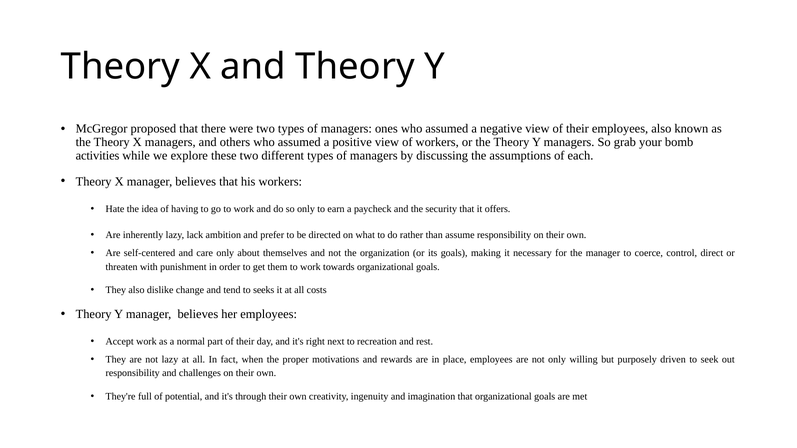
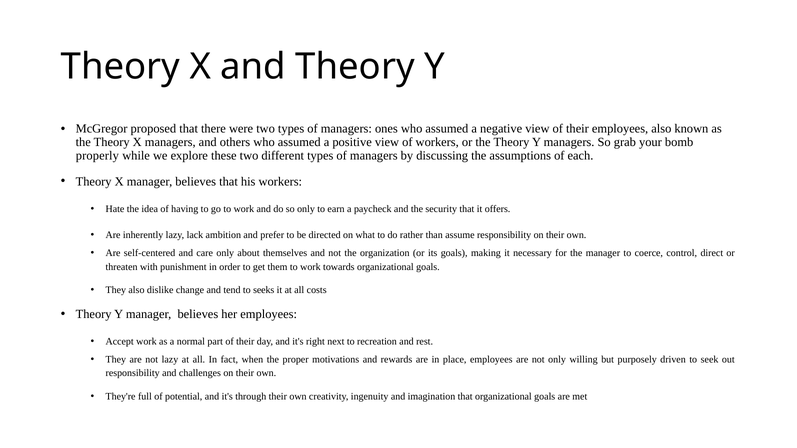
activities: activities -> properly (97, 156)
